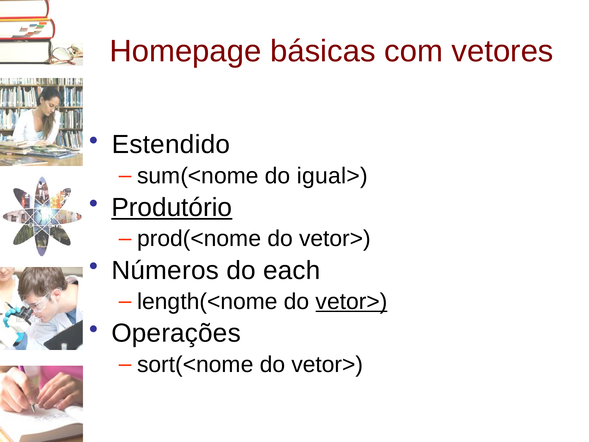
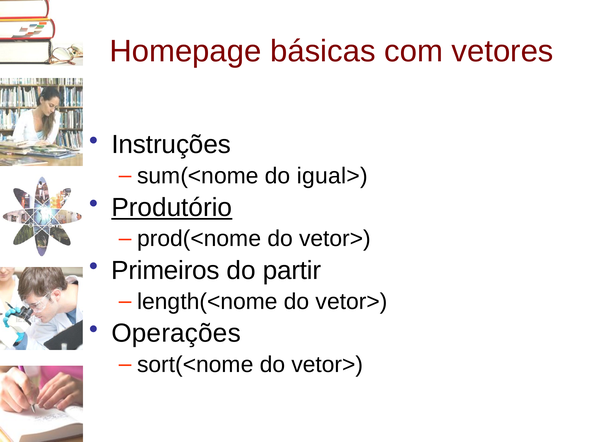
Estendido: Estendido -> Instruções (171, 145)
Números: Números -> Primeiros (165, 270)
each: each -> partir (292, 270)
vetor> underline: present -> none (352, 301)
